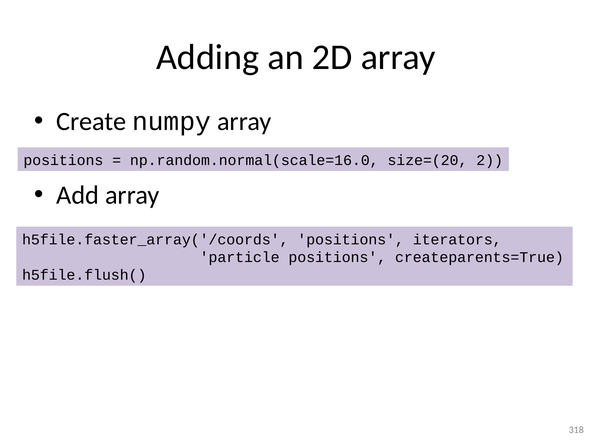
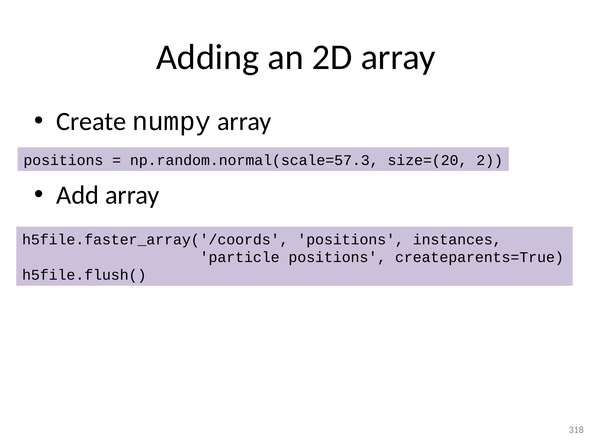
np.random.normal(scale=16.0: np.random.normal(scale=16.0 -> np.random.normal(scale=57.3 (254, 160)
iterators: iterators -> instances (457, 239)
